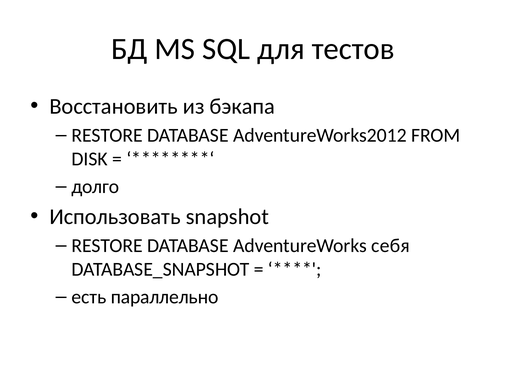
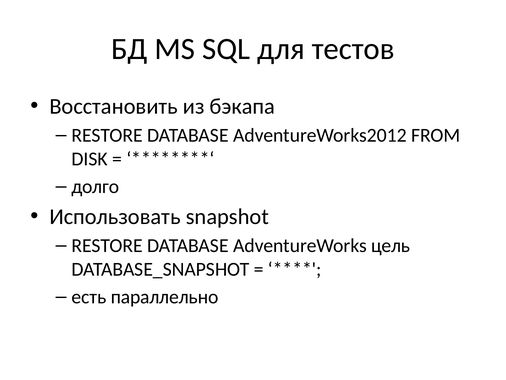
себя: себя -> цель (391, 245)
